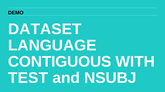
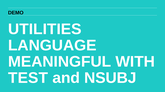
DATASET: DATASET -> UTILITIES (45, 29)
CONTIGUOUS: CONTIGUOUS -> MEANINGFUL (60, 62)
